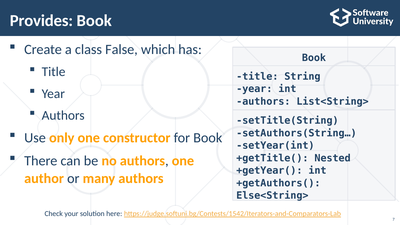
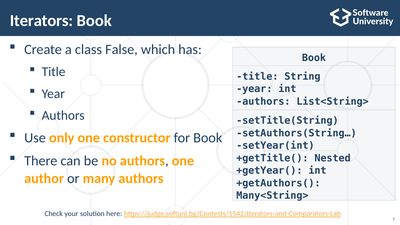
Provides: Provides -> Iterators (41, 21)
Else<String>: Else<String> -> Many<String> (272, 196)
